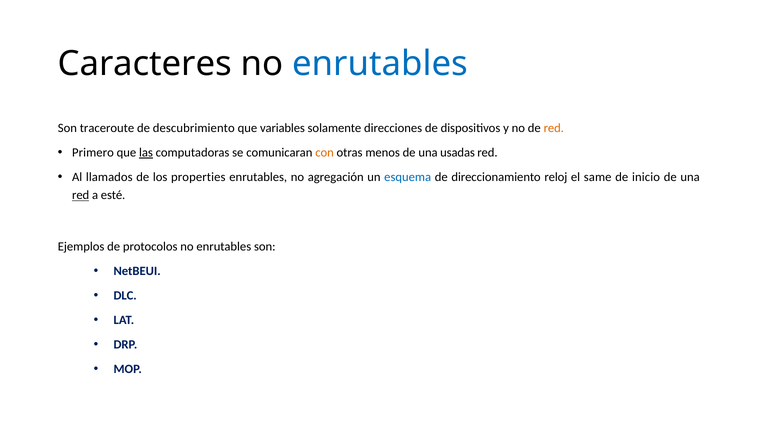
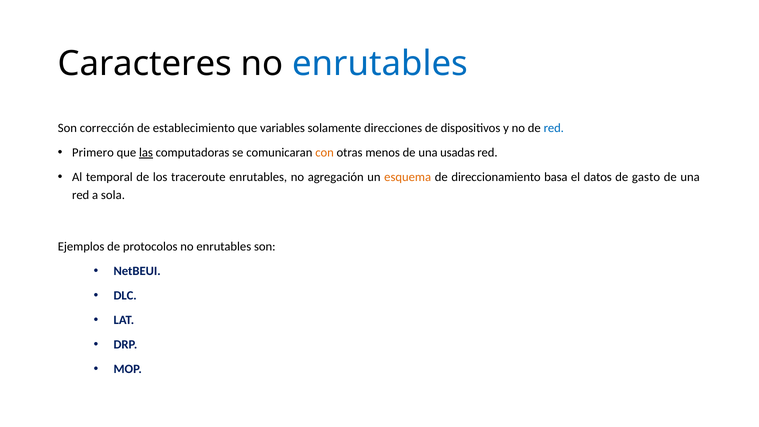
traceroute: traceroute -> corrección (107, 128)
descubrimiento: descubrimiento -> establecimiento (194, 128)
red colour: orange -> blue (554, 128)
llamados: llamados -> temporal (109, 177)
properties: properties -> traceroute (198, 177)
esquema colour: blue -> orange (408, 177)
reloj: reloj -> basa (556, 177)
same: same -> datos (598, 177)
inicio: inicio -> gasto (646, 177)
red underline: present -> none (81, 195)
esté: esté -> sola (113, 195)
